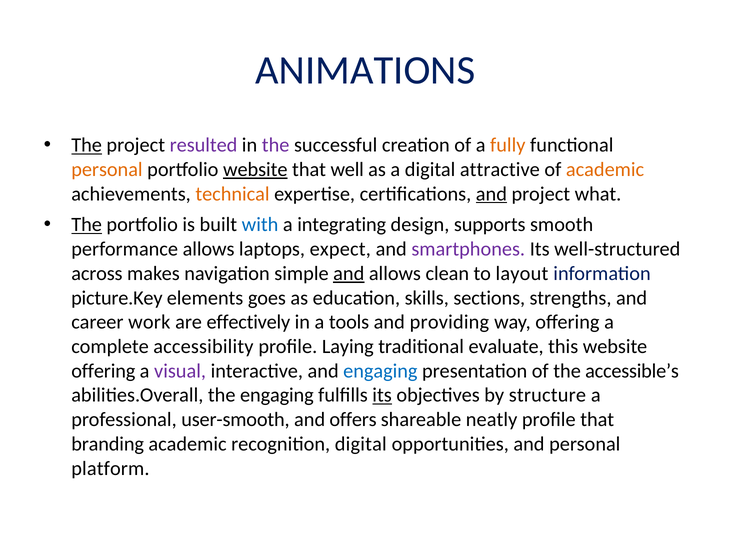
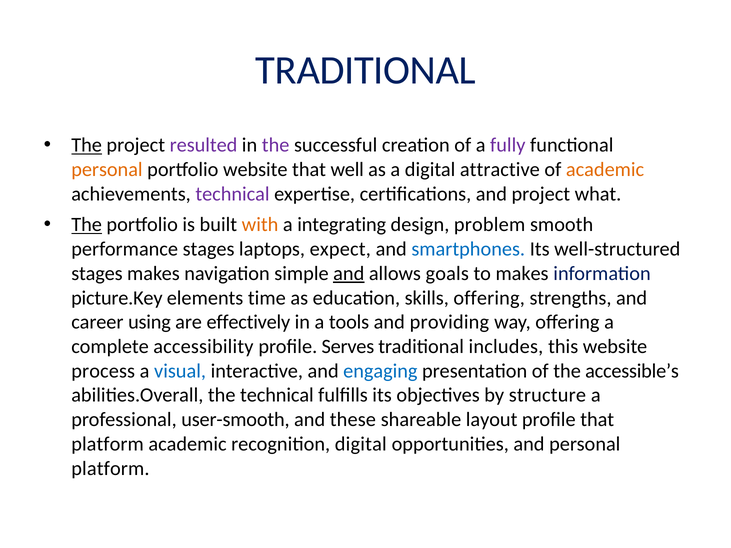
ANIMATIONS: ANIMATIONS -> TRADITIONAL (366, 70)
fully colour: orange -> purple (508, 145)
website underline: present -> none (255, 170)
technical colour: orange -> purple (232, 194)
and underline: present -> none (491, 194)
with colour: blue -> orange (260, 225)
supports: supports -> problem (490, 225)
performance allows: allows -> stages (209, 249)
smartphones colour: purple -> blue (468, 249)
across: across -> stages (97, 274)
clean: clean -> goals (447, 274)
to layout: layout -> makes (522, 274)
goes: goes -> time (267, 298)
skills sections: sections -> offering (489, 298)
work: work -> using (149, 322)
Laying: Laying -> Serves (348, 347)
evaluate: evaluate -> includes (506, 347)
offering: offering -> process (103, 371)
visual colour: purple -> blue (180, 371)
the engaging: engaging -> technical (277, 395)
its underline: present -> none (382, 395)
offers: offers -> these (353, 420)
neatly: neatly -> layout (492, 420)
branding: branding -> platform (108, 444)
